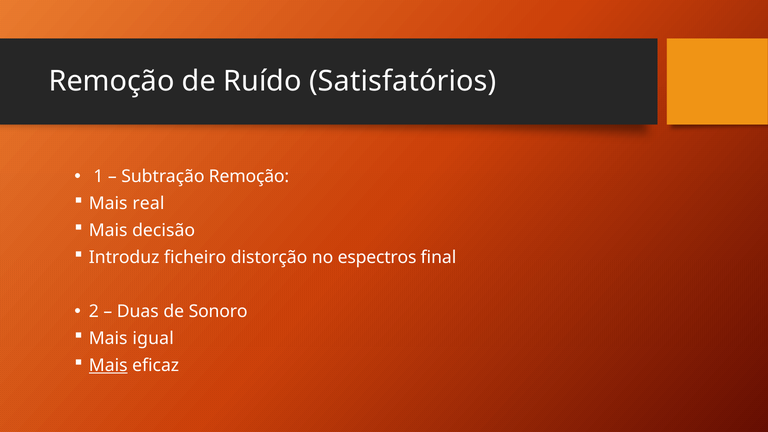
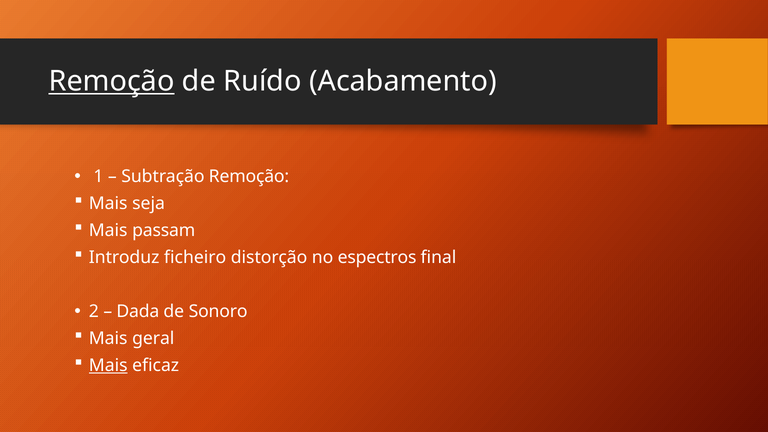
Remoção underline: none -> present (112, 81)
Satisfatórios: Satisfatórios -> Acabamento (403, 81)
real: real -> seja (149, 203)
decisão: decisão -> passam (164, 230)
Duas: Duas -> Dada (138, 311)
igual: igual -> geral (153, 338)
